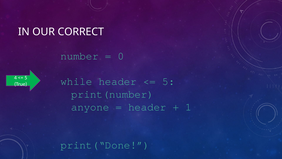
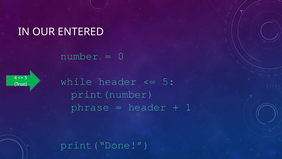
CORRECT: CORRECT -> ENTERED (81, 32)
anyone: anyone -> phrase (90, 107)
